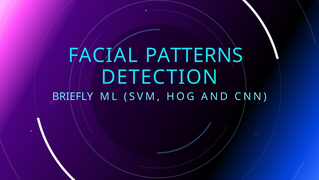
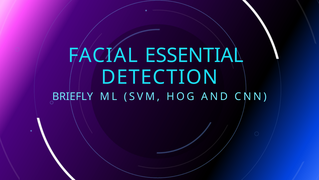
PATTERNS: PATTERNS -> ESSENTIAL (194, 55)
